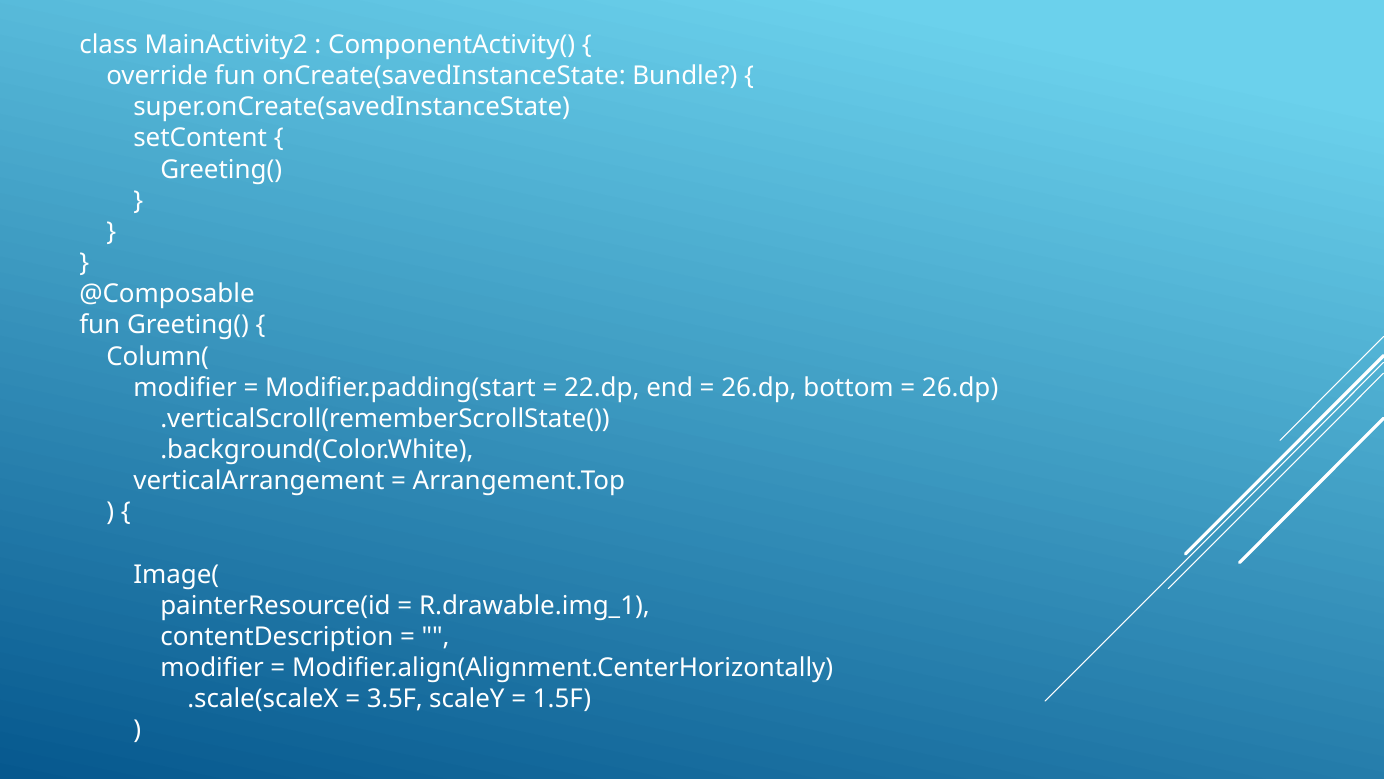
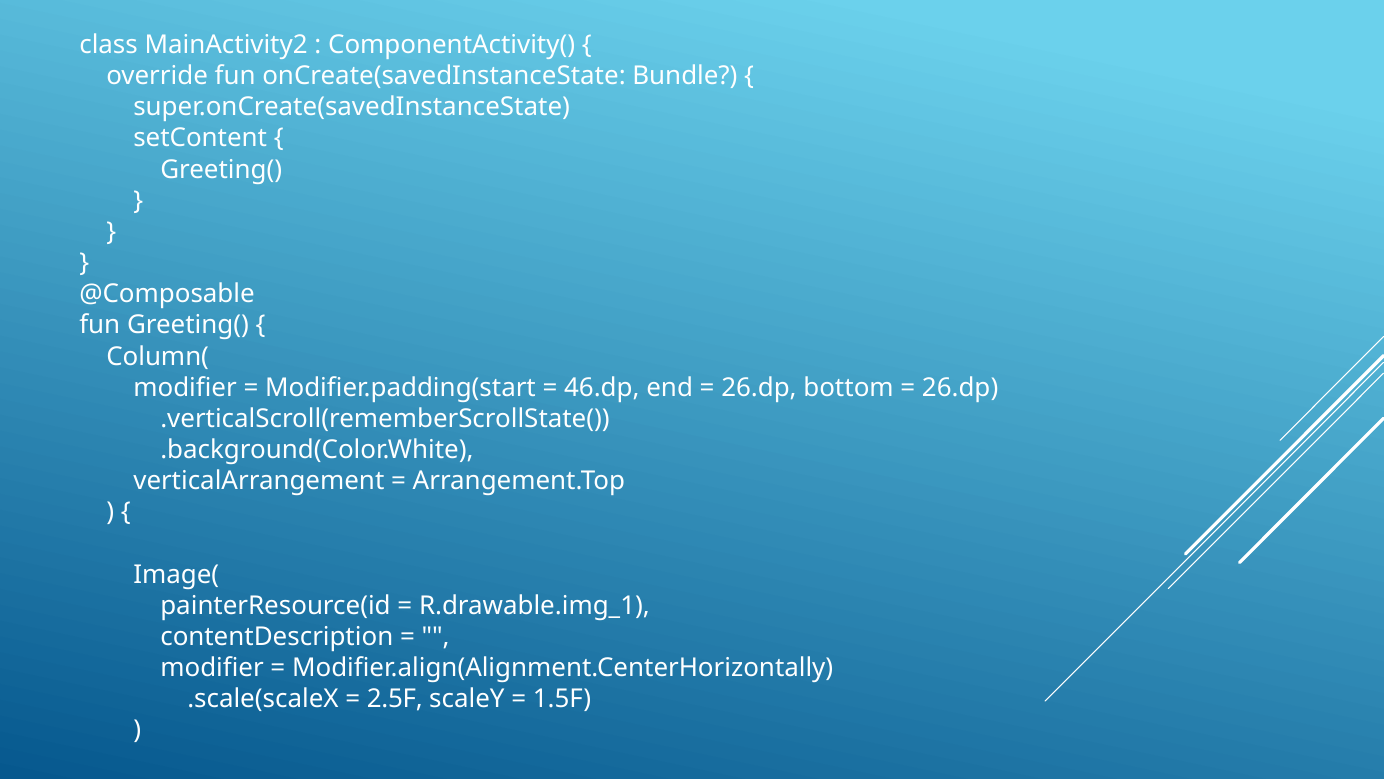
22.dp: 22.dp -> 46.dp (602, 387)
3.5F: 3.5F -> 2.5F (395, 699)
